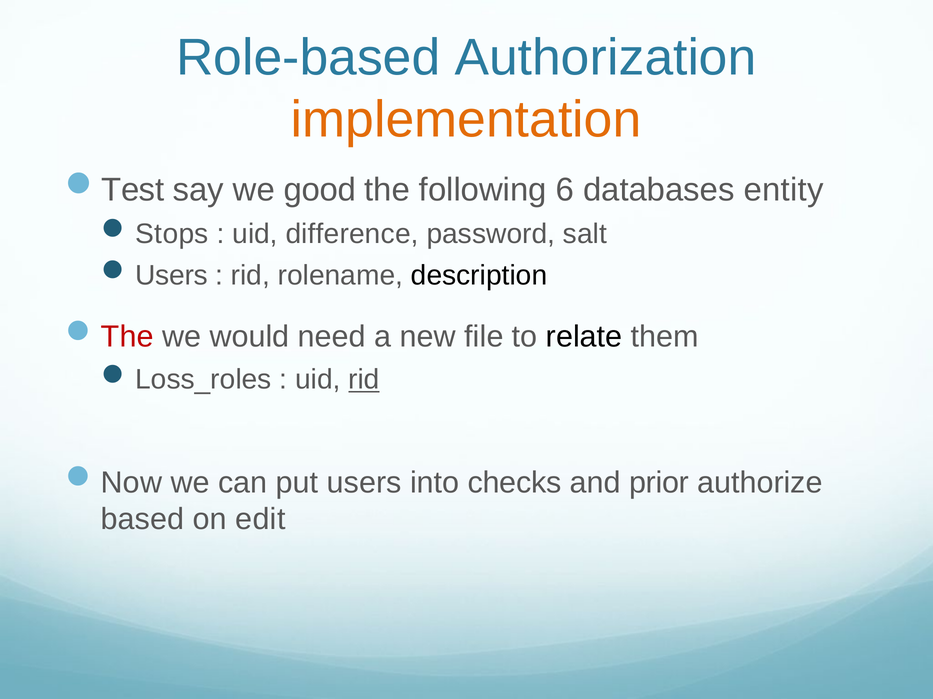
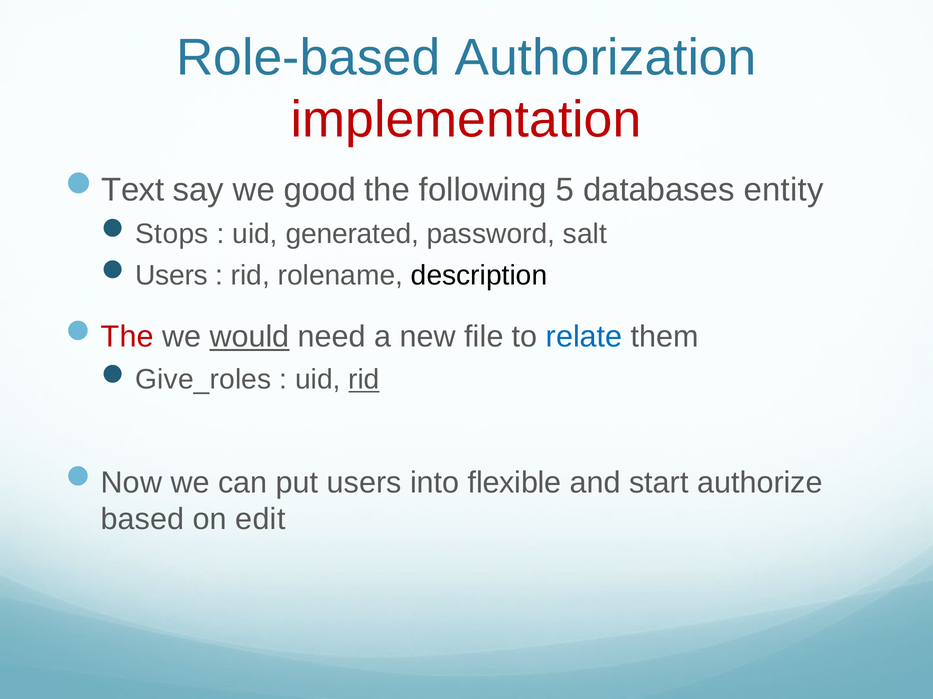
implementation colour: orange -> red (466, 120)
Test: Test -> Text (133, 190)
6: 6 -> 5 (565, 190)
difference: difference -> generated (352, 234)
would underline: none -> present (250, 337)
relate colour: black -> blue (584, 337)
Loss_roles: Loss_roles -> Give_roles (203, 380)
checks: checks -> flexible (515, 483)
prior: prior -> start (659, 483)
